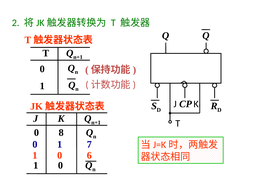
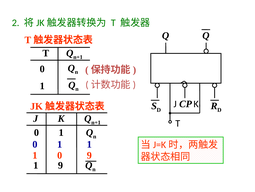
8: 8 -> 1 (61, 132)
0 1 7: 7 -> 1 (89, 144)
0 6: 6 -> 9 (89, 155)
0: 0 -> 9 (60, 165)
